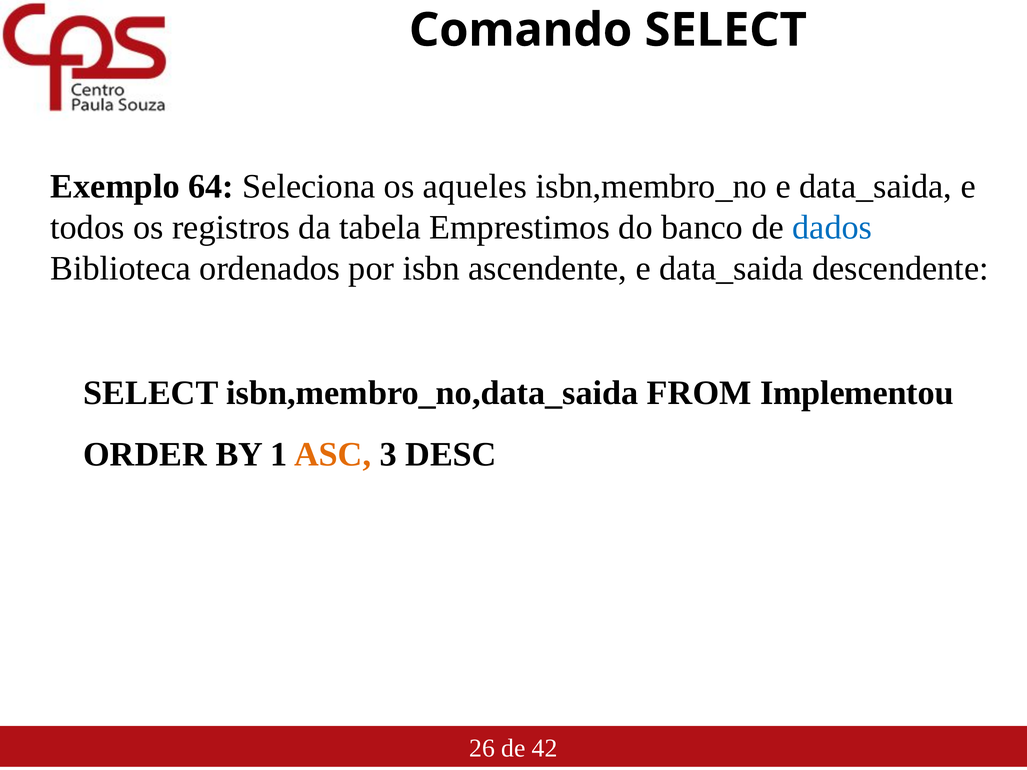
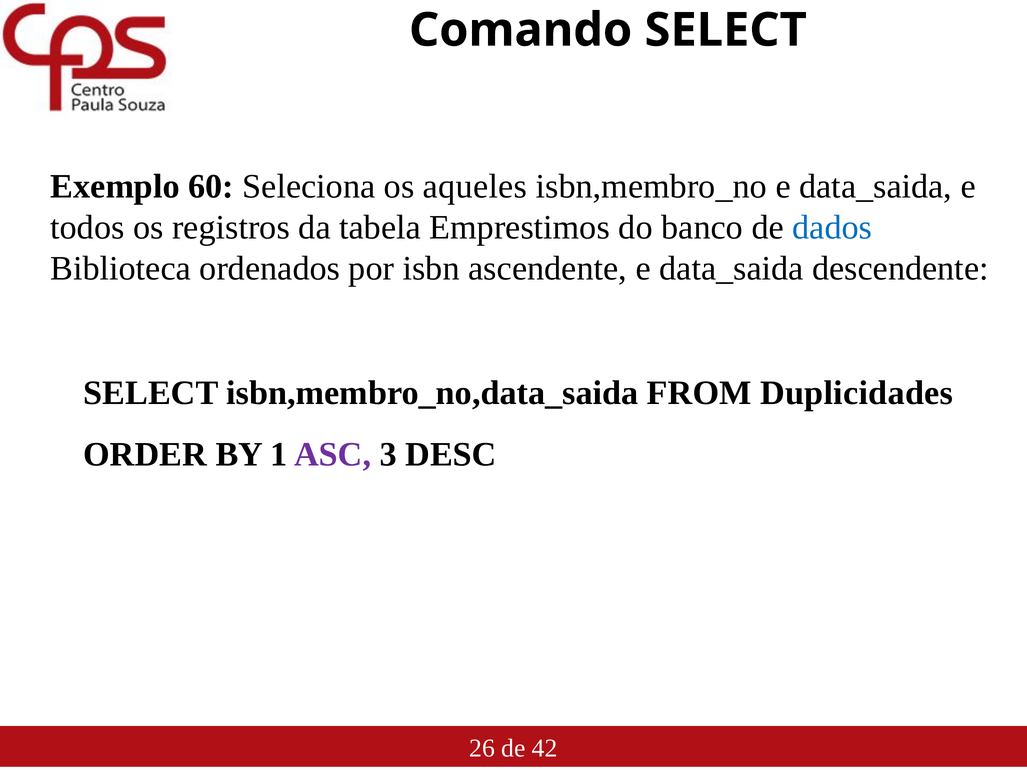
64: 64 -> 60 (211, 187)
Implementou: Implementou -> Duplicidades (857, 393)
ASC colour: orange -> purple (333, 455)
